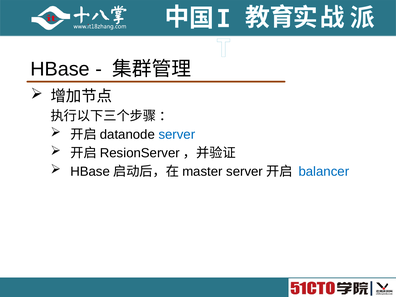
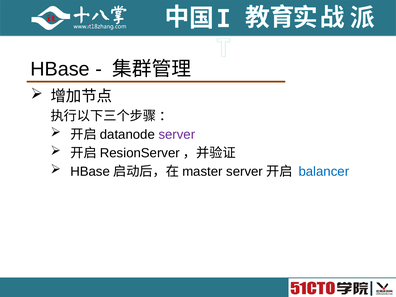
server colour: blue -> purple (177, 134)
